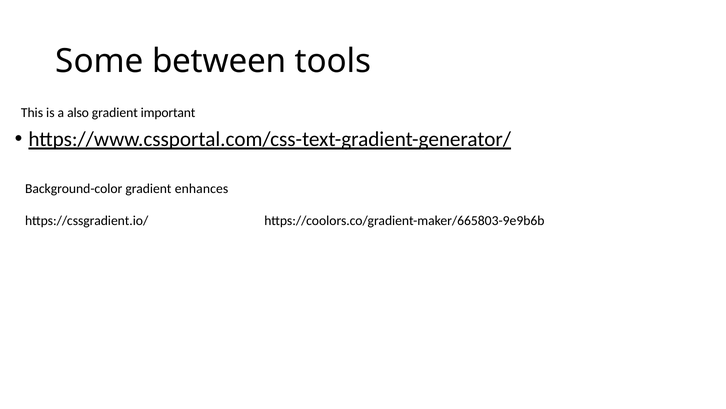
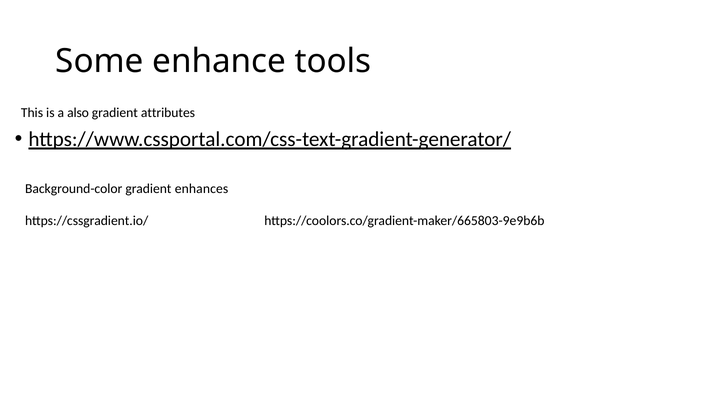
between: between -> enhance (219, 61)
important: important -> attributes (168, 112)
